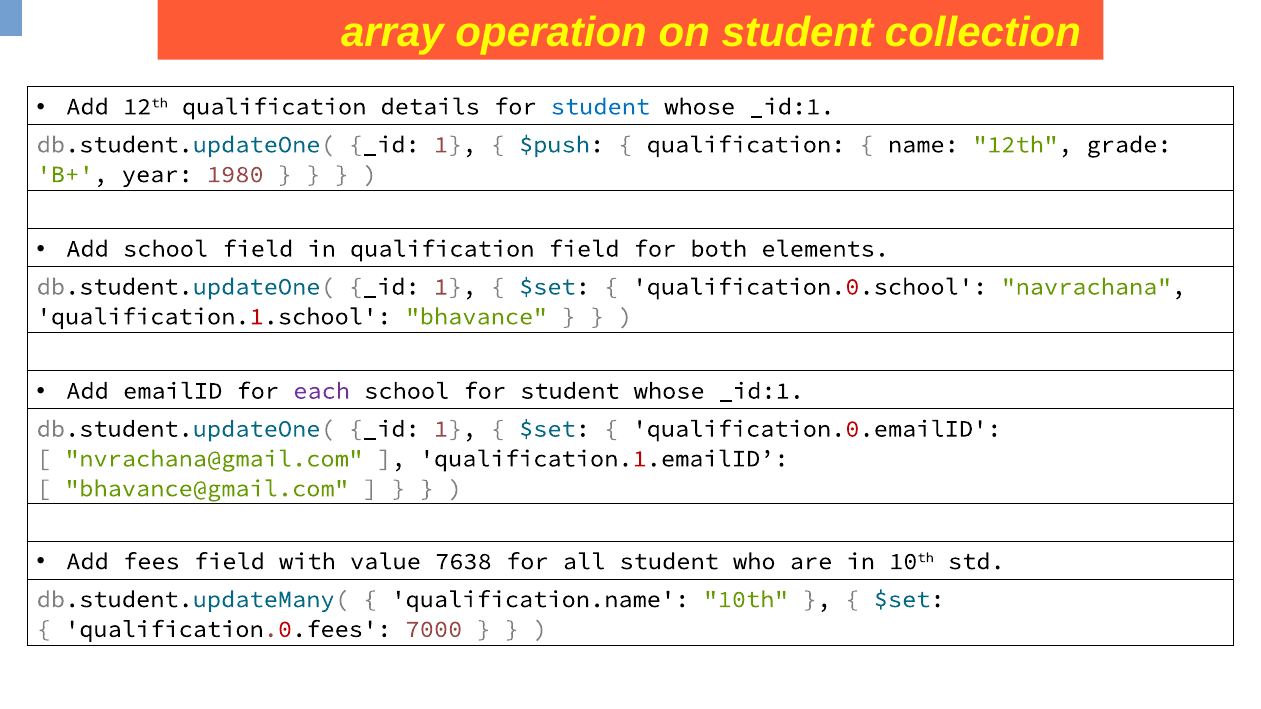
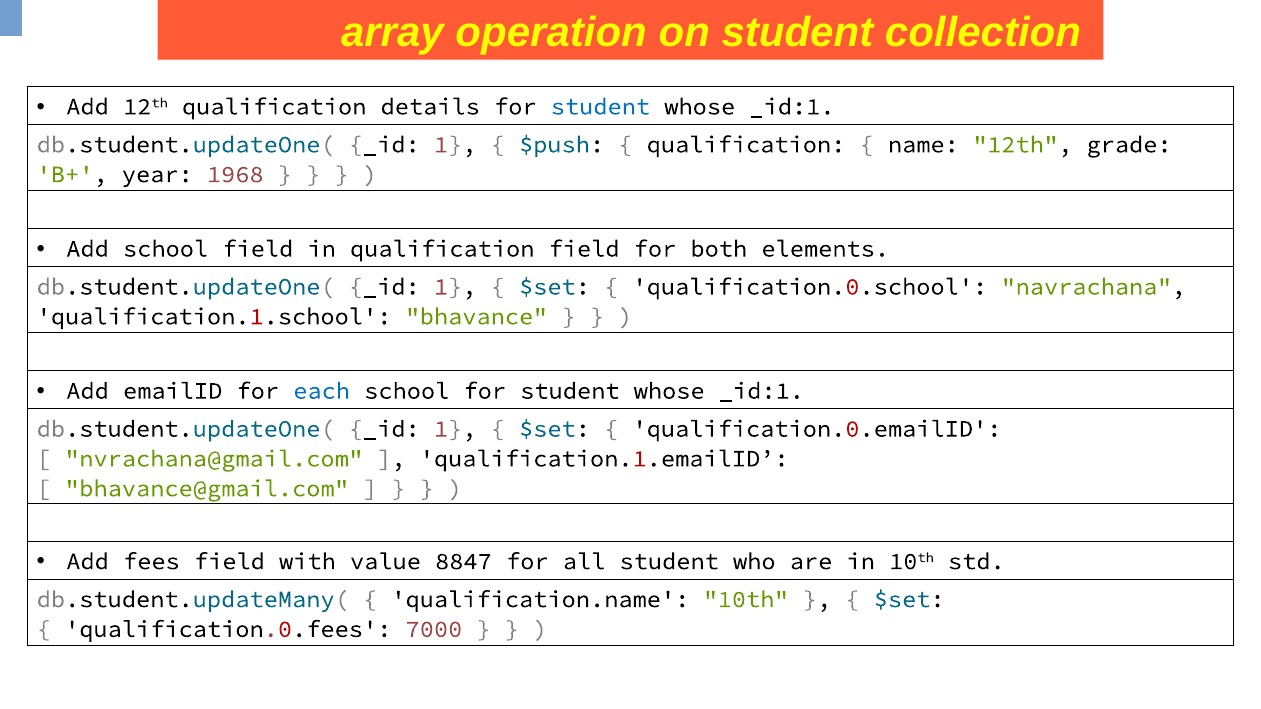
1980: 1980 -> 1968 (235, 174)
each colour: purple -> blue (322, 391)
7638: 7638 -> 8847 (463, 562)
